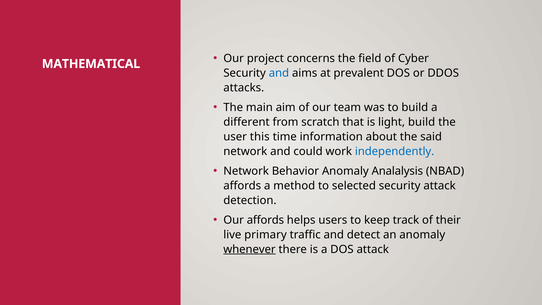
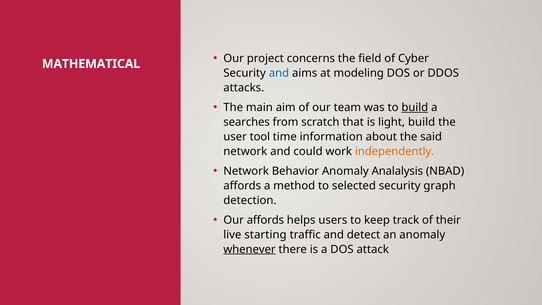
prevalent: prevalent -> modeling (359, 73)
build underline: none -> present (415, 107)
different: different -> searches (247, 122)
this: this -> tool (260, 137)
independently colour: blue -> orange (395, 151)
security attack: attack -> graph (440, 186)
primary: primary -> starting (265, 235)
